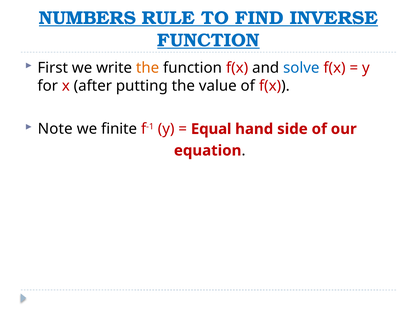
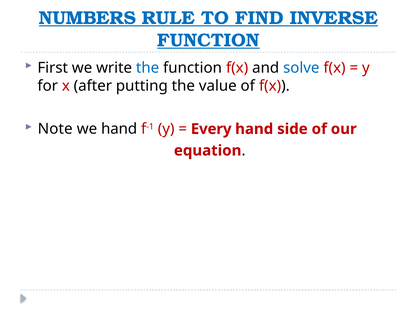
the colour: orange -> blue (148, 68)
we finite: finite -> hand (119, 129)
Equal: Equal -> Every (211, 129)
